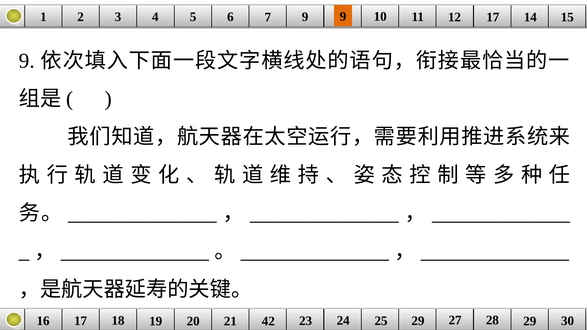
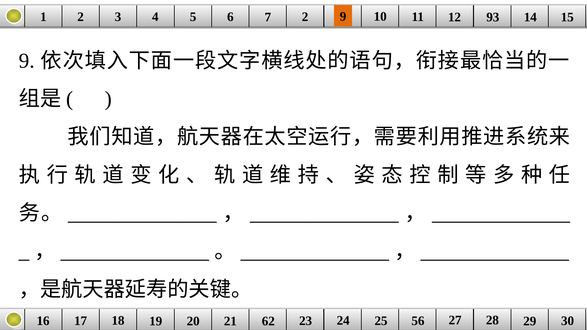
7 9: 9 -> 2 (305, 17)
12 17: 17 -> 93 (493, 17)
42: 42 -> 62 (268, 321)
25 29: 29 -> 56 (418, 321)
